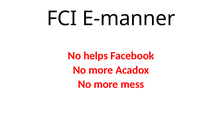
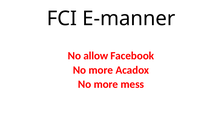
helps: helps -> allow (96, 56)
